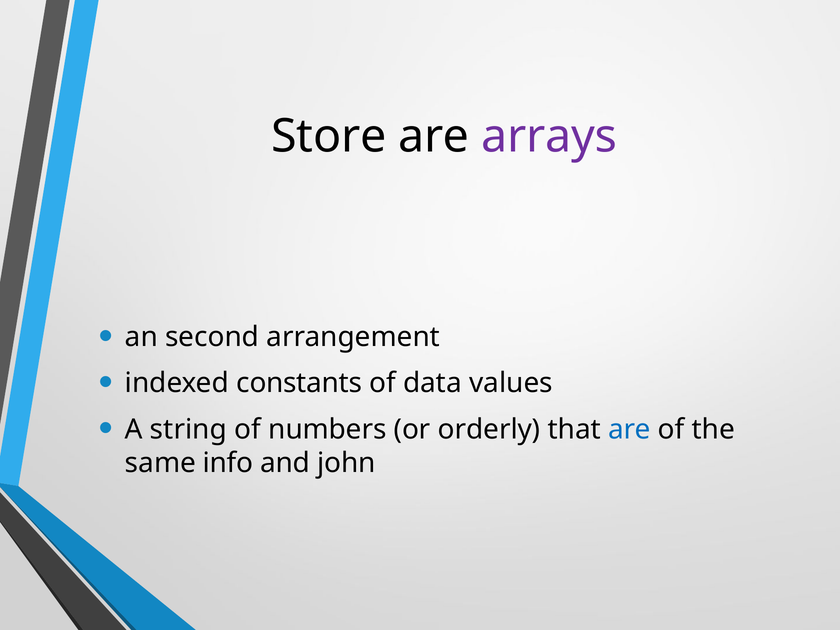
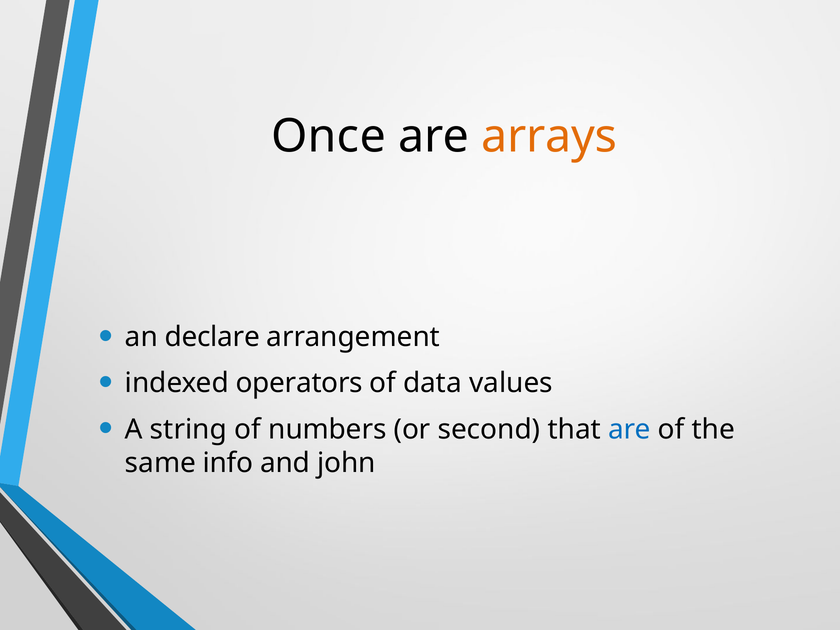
Store: Store -> Once (328, 136)
arrays colour: purple -> orange (549, 136)
second: second -> declare (212, 337)
constants: constants -> operators (299, 383)
orderly: orderly -> second (489, 429)
